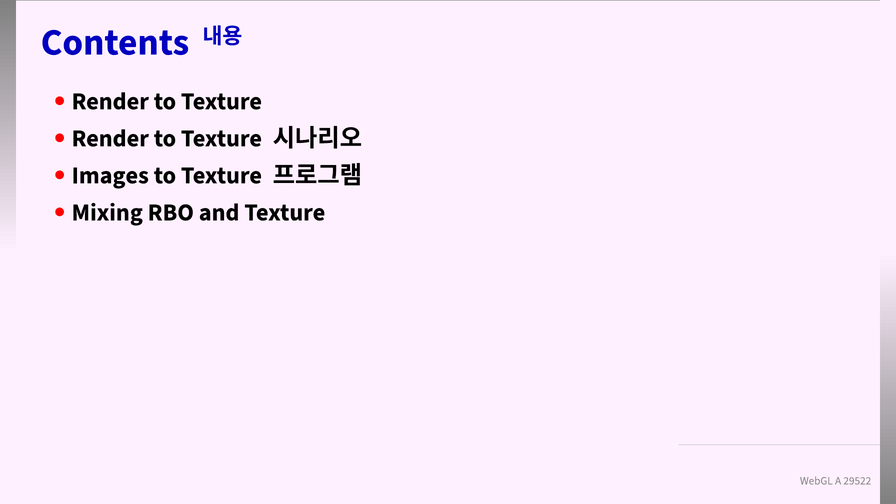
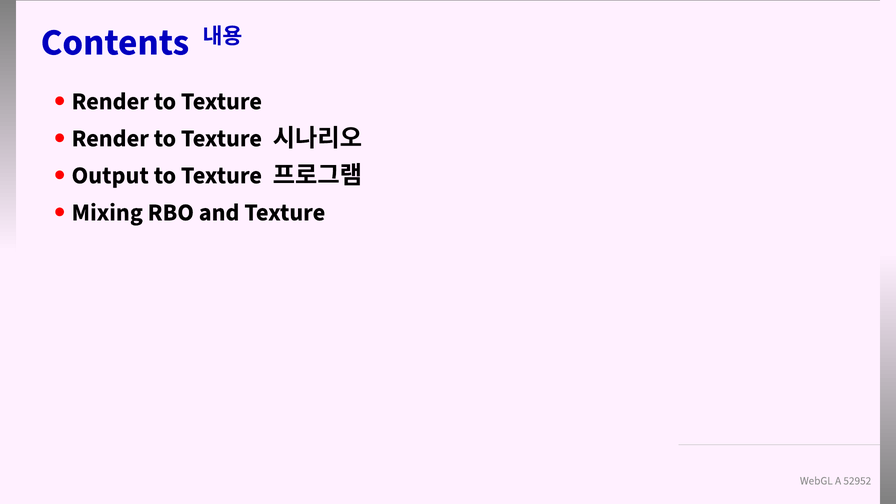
Images: Images -> Output (110, 175)
29522: 29522 -> 52952 (857, 481)
